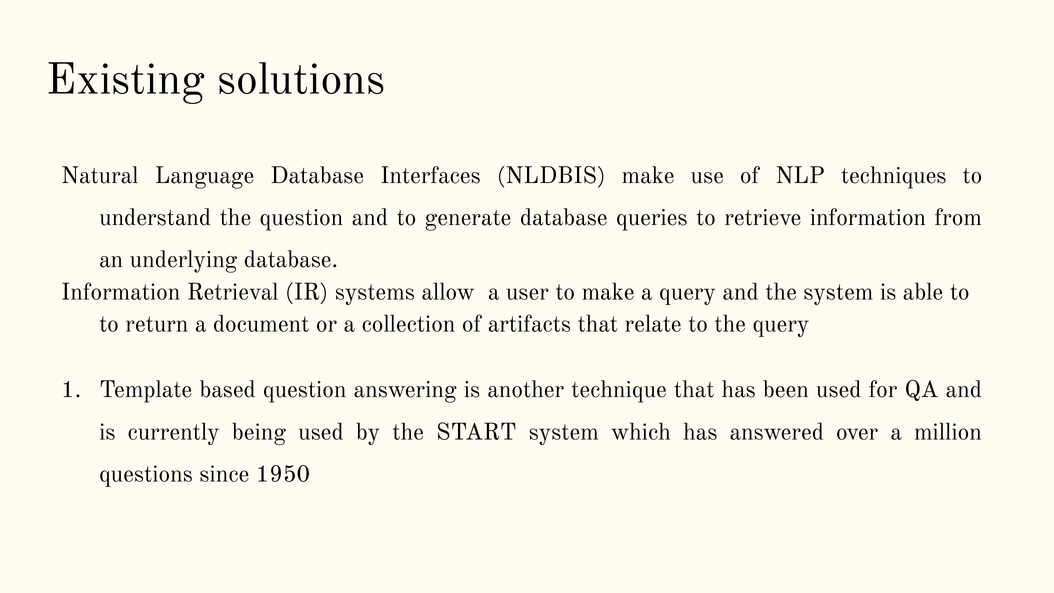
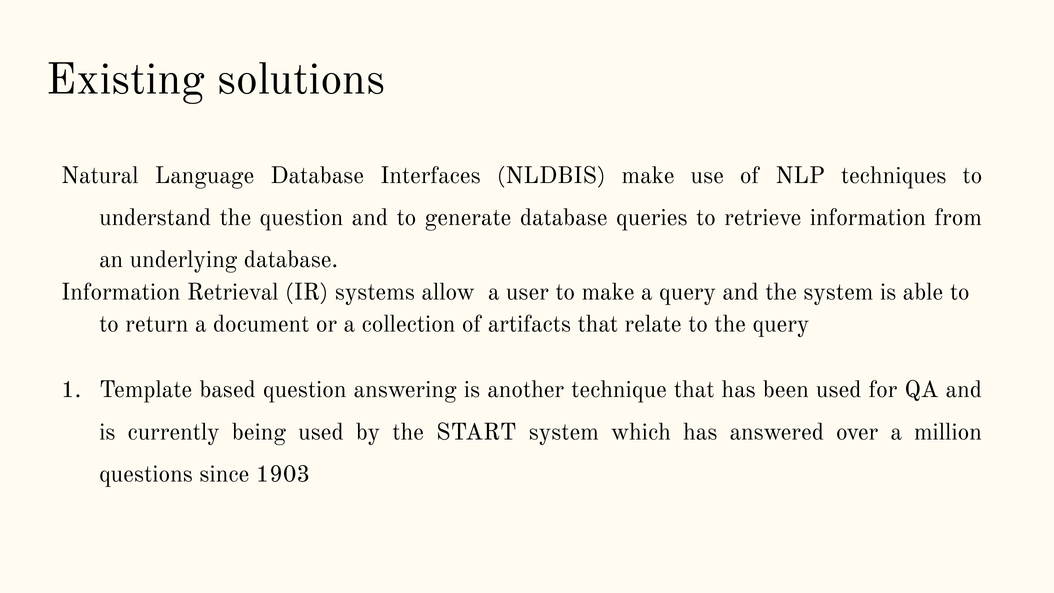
1950: 1950 -> 1903 (283, 474)
